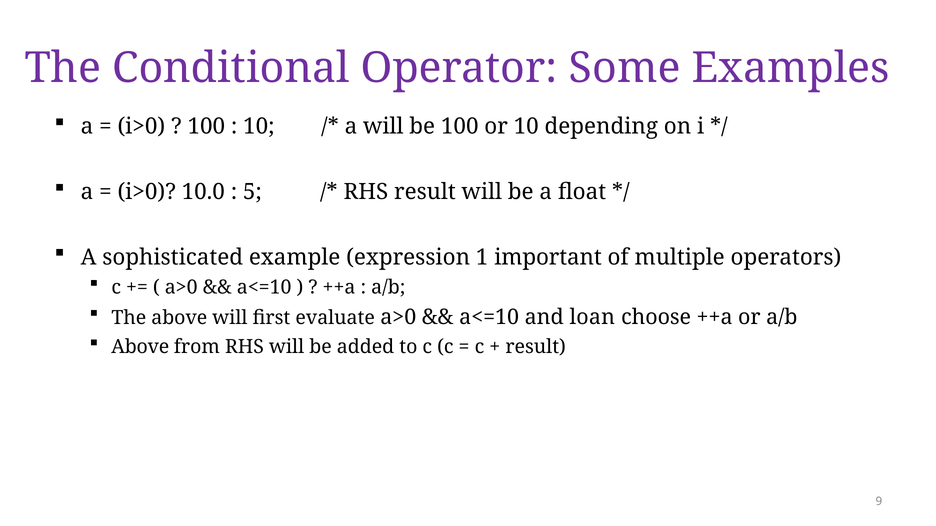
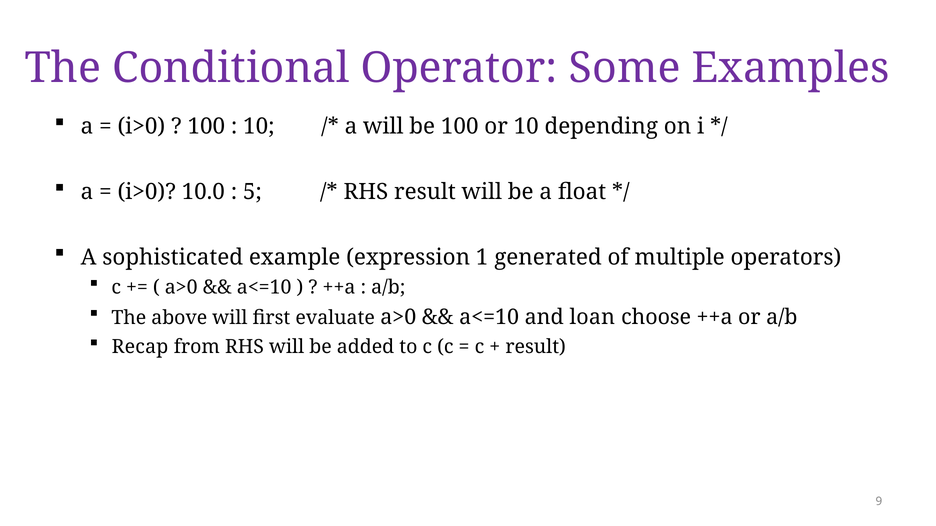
important: important -> generated (548, 257)
Above: Above -> Recap (140, 347)
